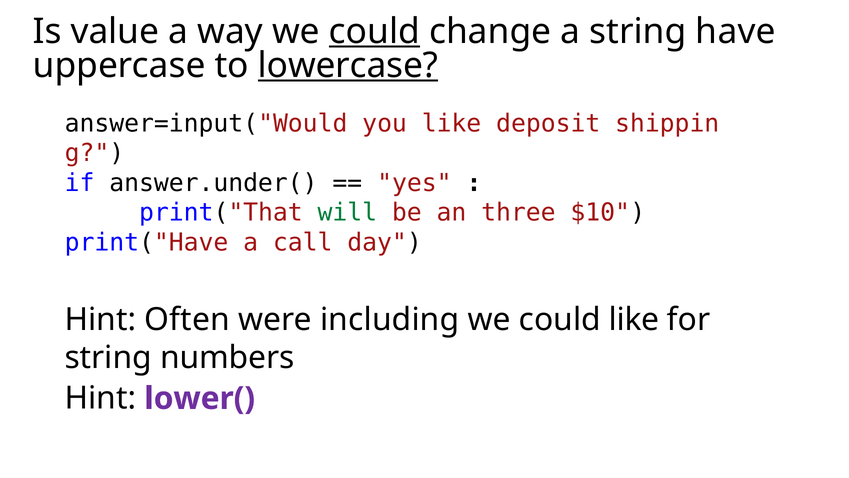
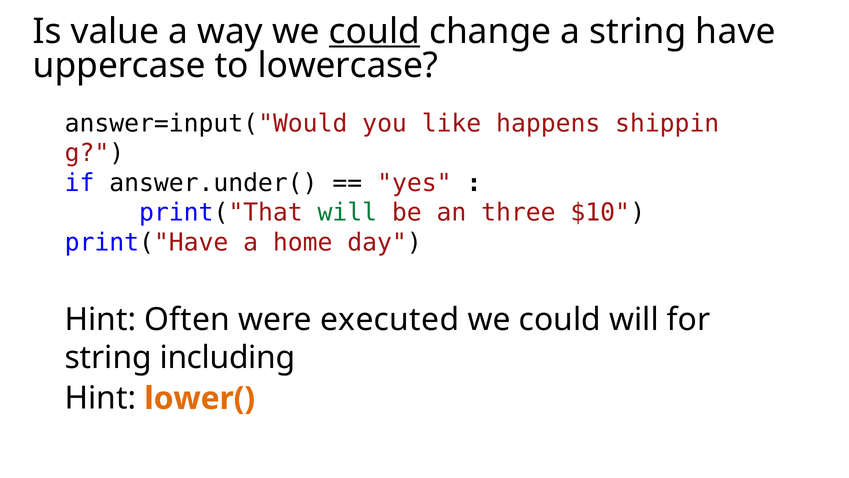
lowercase underline: present -> none (348, 65)
deposit: deposit -> happens (548, 123)
call: call -> home (303, 242)
including: including -> executed (390, 319)
could like: like -> will (634, 319)
numbers: numbers -> including (227, 357)
lower( colour: purple -> orange (200, 398)
